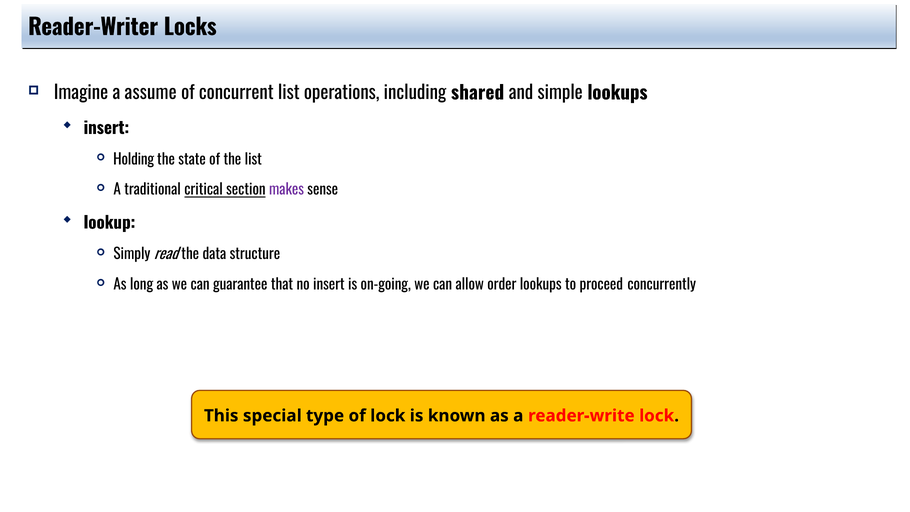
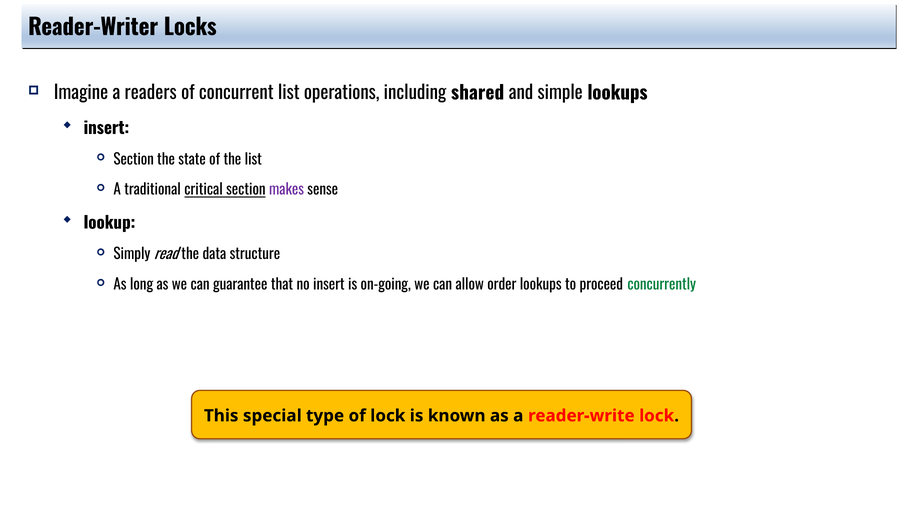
assume: assume -> readers (151, 93)
Holding: Holding -> Section (134, 160)
concurrently colour: black -> green (662, 285)
